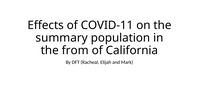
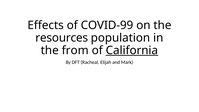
COVID-11: COVID-11 -> COVID-99 (107, 25)
summary: summary -> resources (62, 38)
California underline: none -> present (132, 50)
